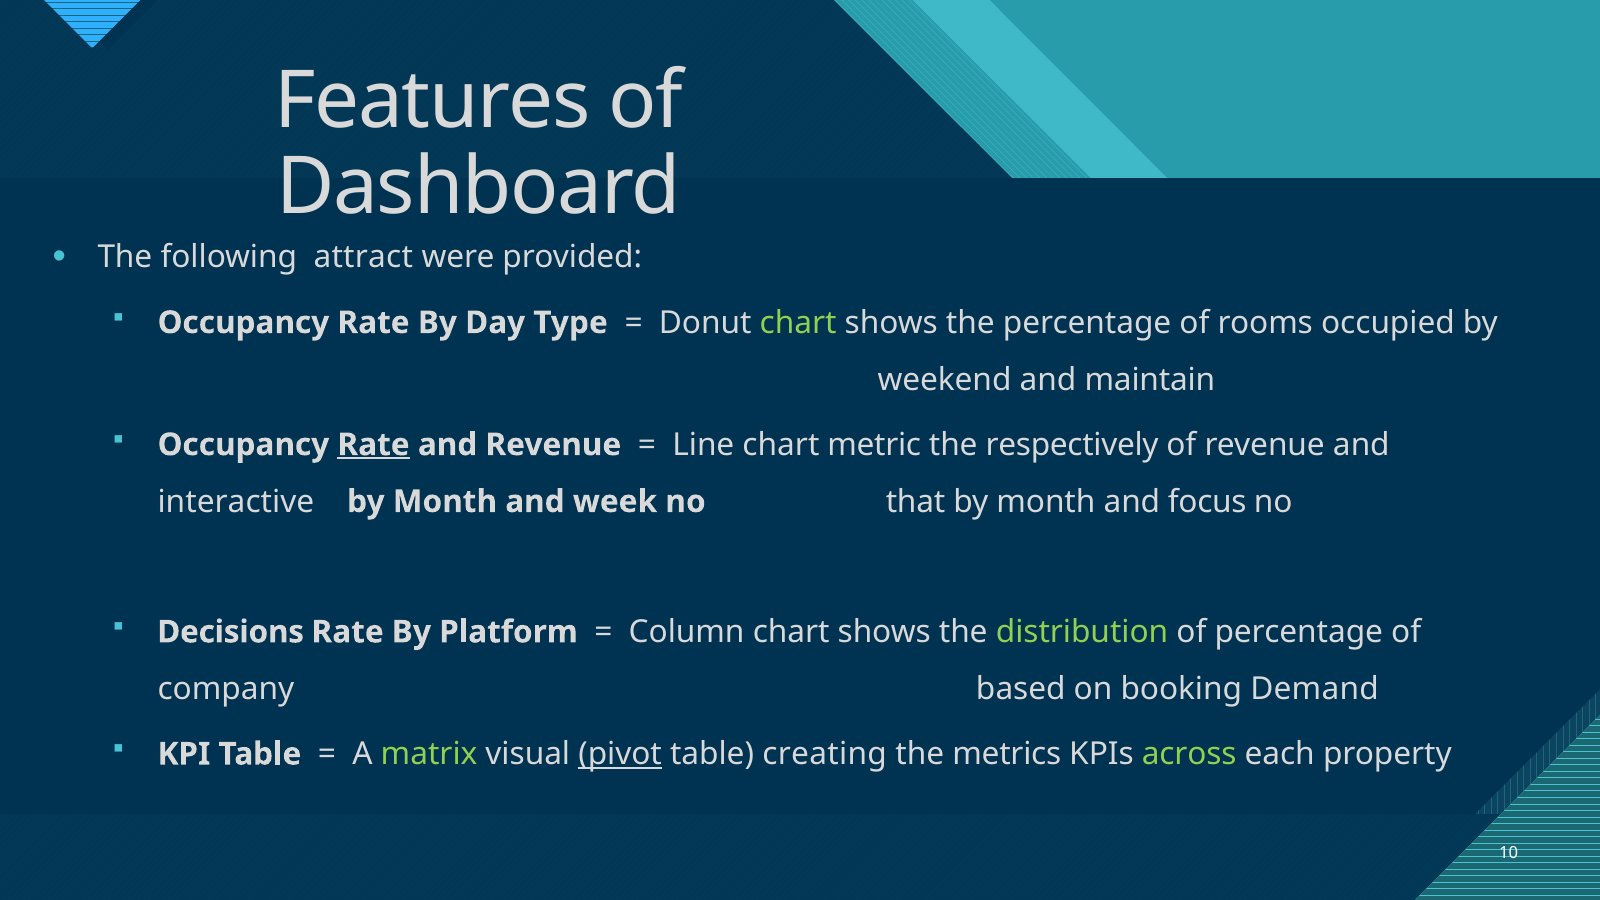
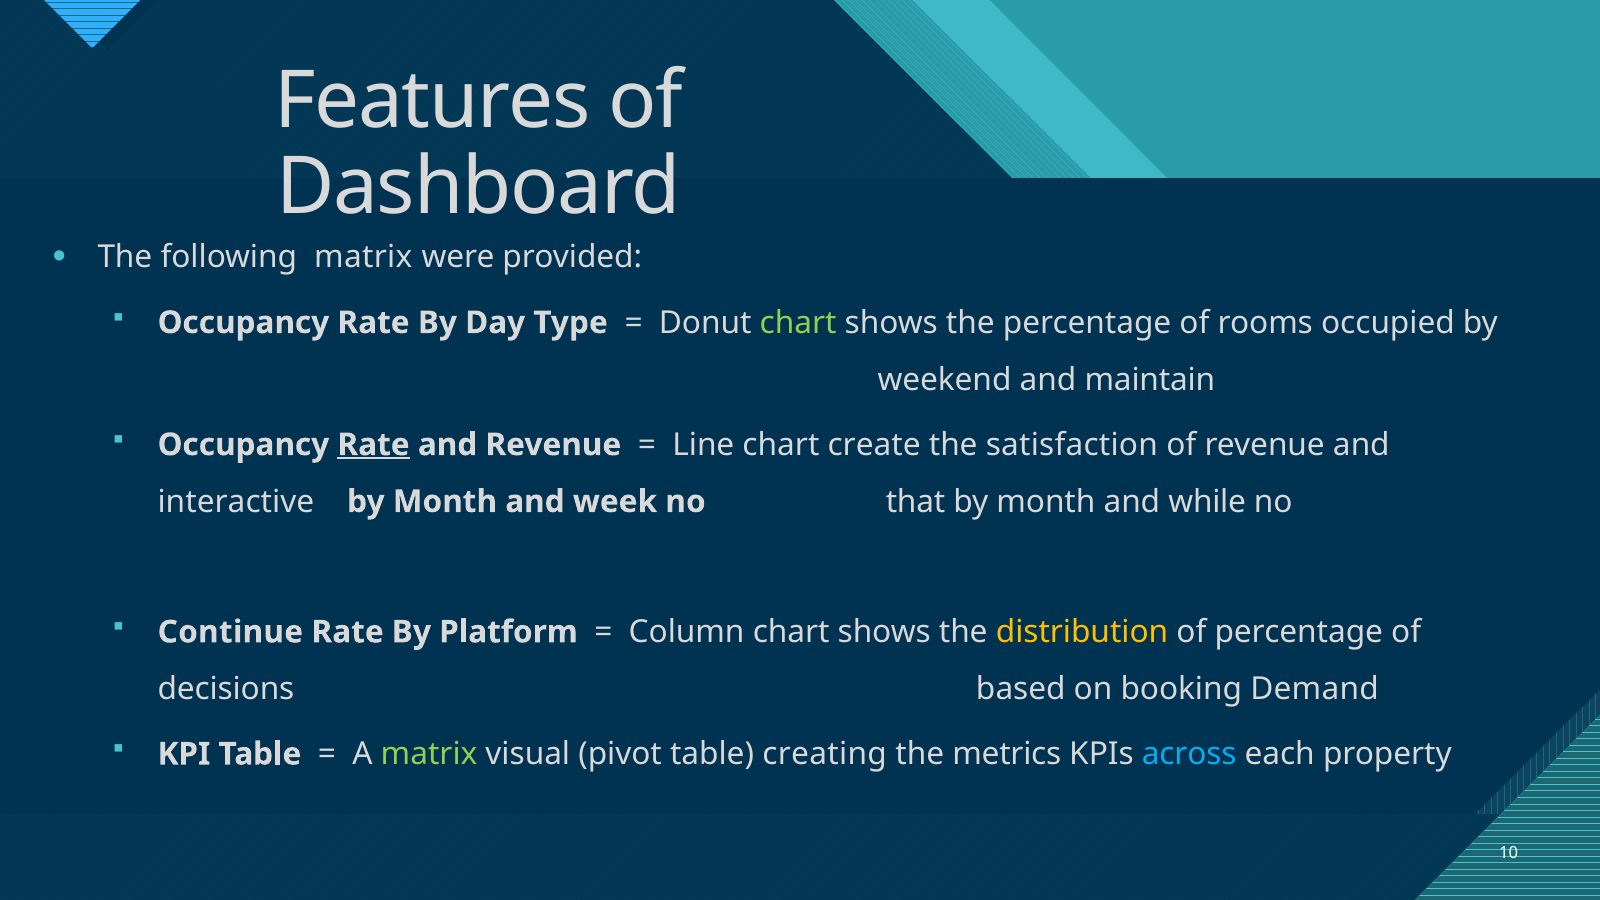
following attract: attract -> matrix (363, 257)
metric: metric -> create (874, 445)
respectively: respectively -> satisfaction (1072, 445)
focus: focus -> while (1207, 502)
Decisions: Decisions -> Continue (230, 632)
distribution colour: light green -> yellow (1082, 632)
company: company -> decisions (226, 689)
pivot underline: present -> none (620, 754)
across colour: light green -> light blue (1189, 754)
